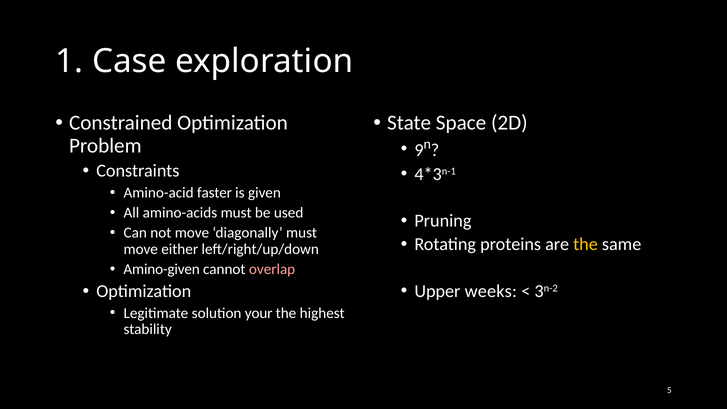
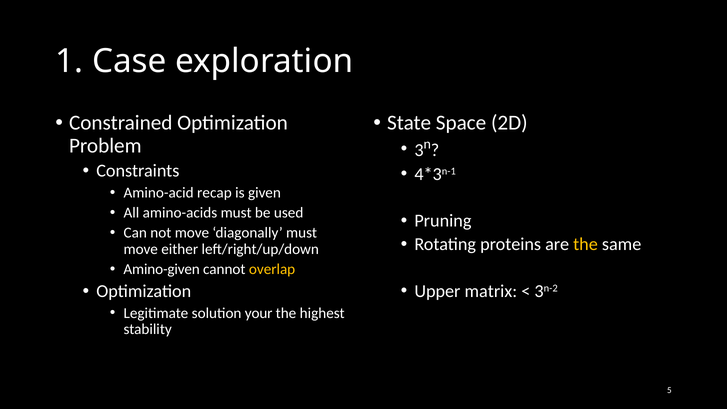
9: 9 -> 3 (419, 150)
faster: faster -> recap (214, 193)
overlap colour: pink -> yellow (272, 269)
weeks: weeks -> matrix (491, 291)
